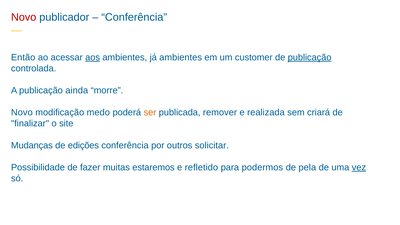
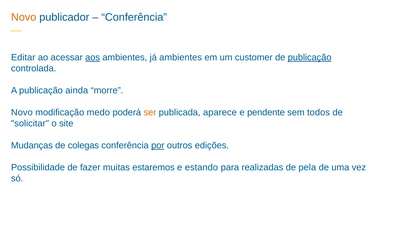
Novo colour: red -> orange (24, 17)
Então: Então -> Editar (23, 57)
remover: remover -> aparece (220, 112)
realizada: realizada -> pendente (266, 112)
criará: criará -> todos (318, 112)
finalizar: finalizar -> solicitar (30, 123)
edições: edições -> colegas (83, 145)
por underline: none -> present (158, 145)
solicitar: solicitar -> edições (212, 145)
refletido: refletido -> estando (201, 167)
podermos: podermos -> realizadas (262, 167)
vez underline: present -> none (359, 167)
